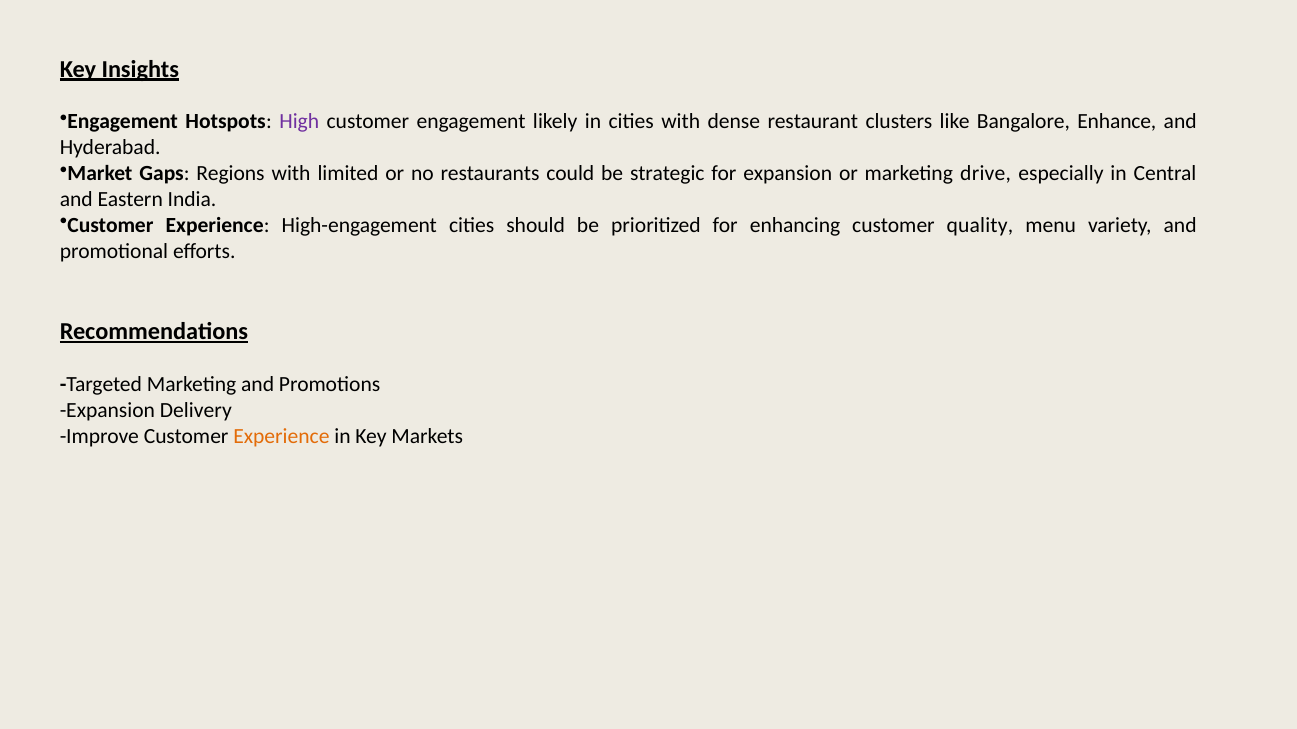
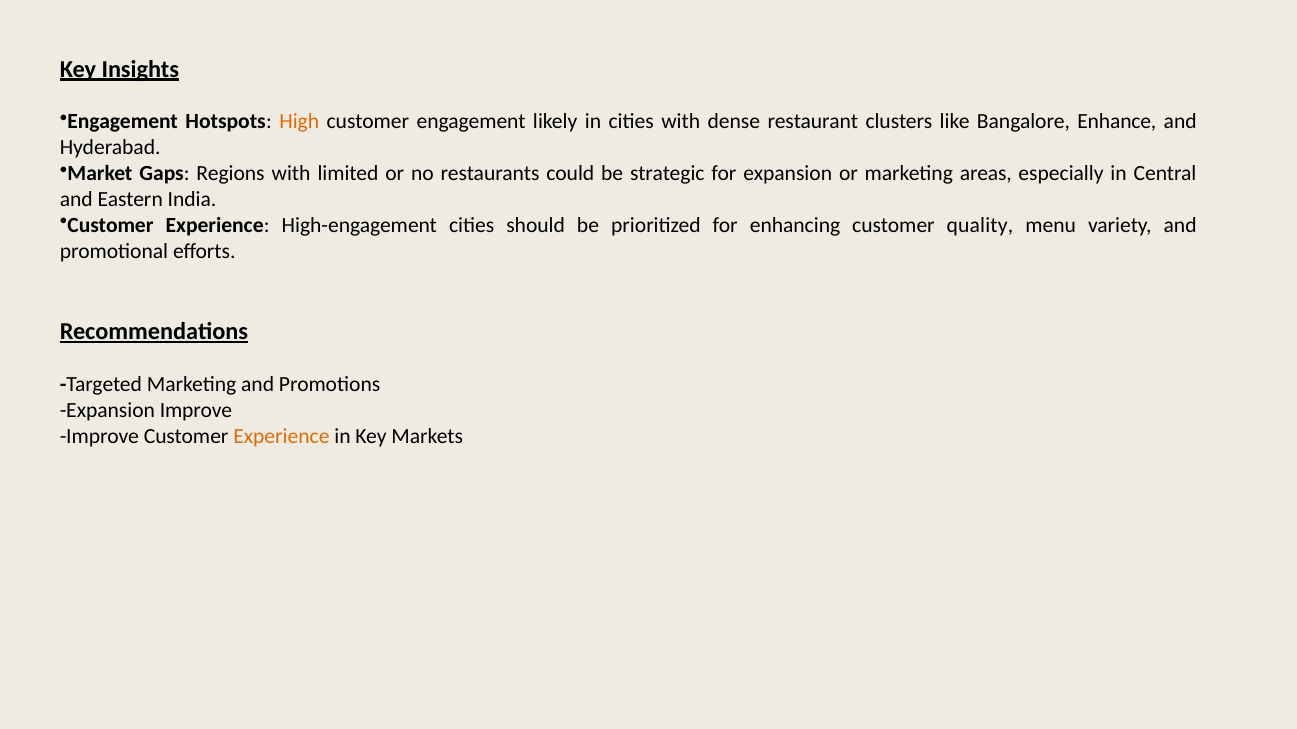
High colour: purple -> orange (299, 122)
drive: drive -> areas (986, 174)
Expansion Delivery: Delivery -> Improve (196, 411)
